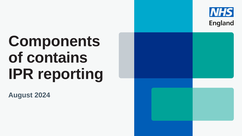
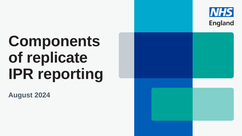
contains: contains -> replicate (57, 58)
